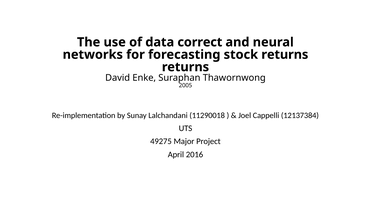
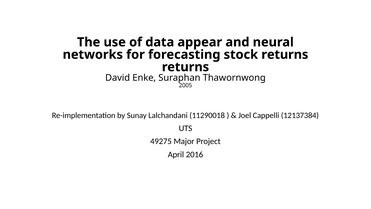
correct: correct -> appear (200, 42)
